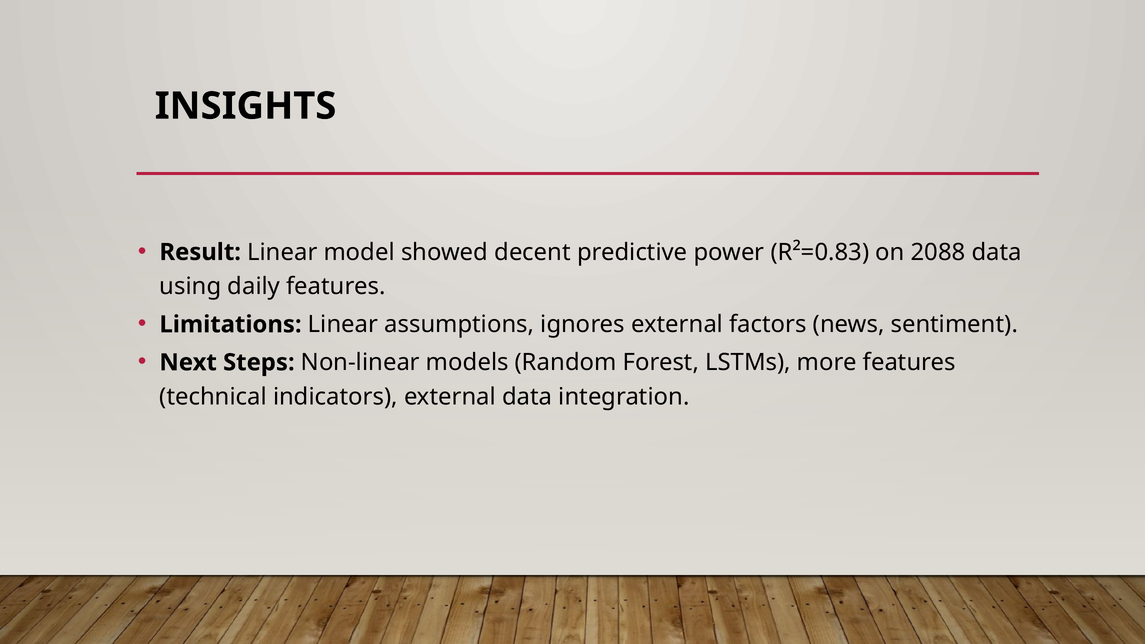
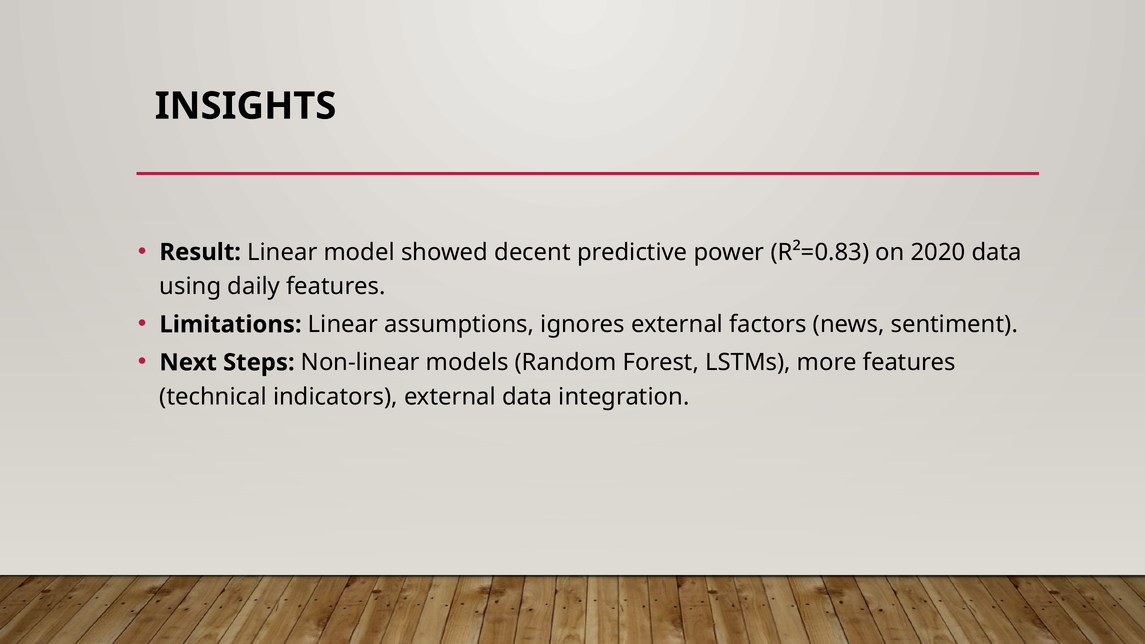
2088: 2088 -> 2020 (938, 252)
